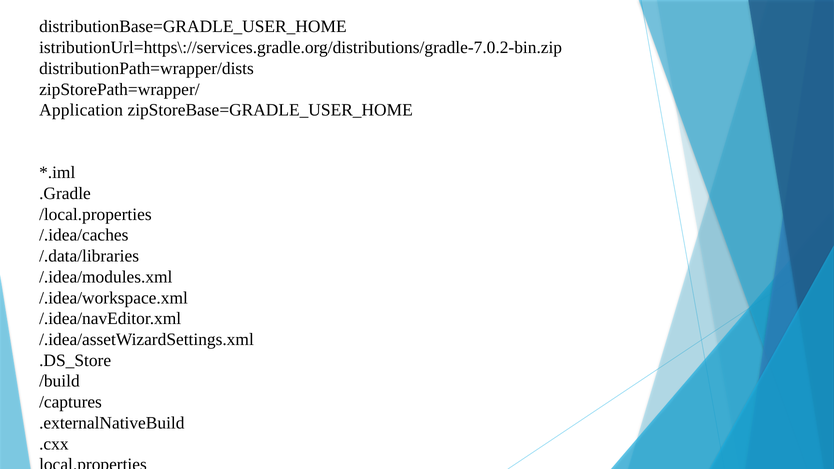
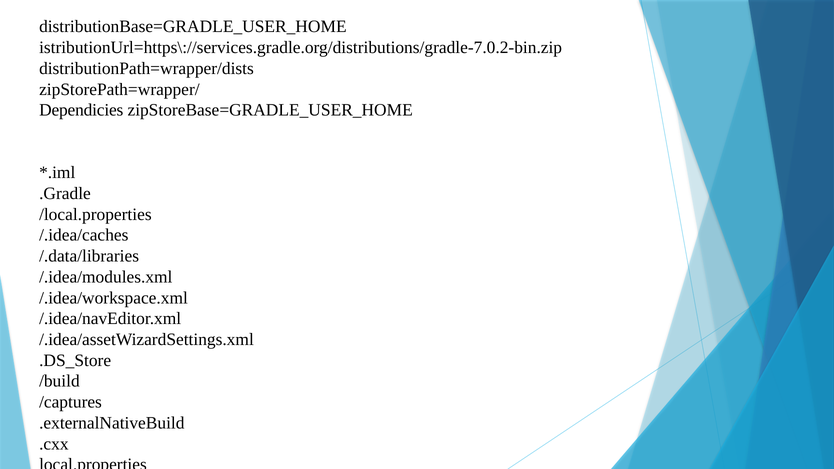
Application: Application -> Dependicies (81, 110)
